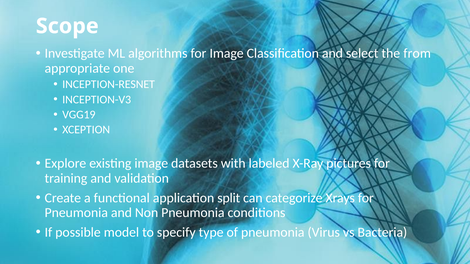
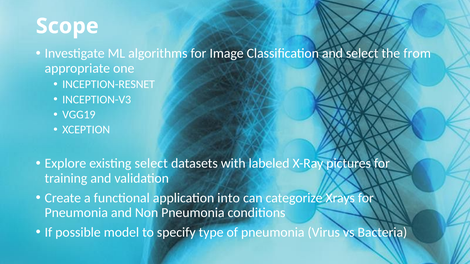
existing image: image -> select (151, 164)
split: split -> into (229, 198)
